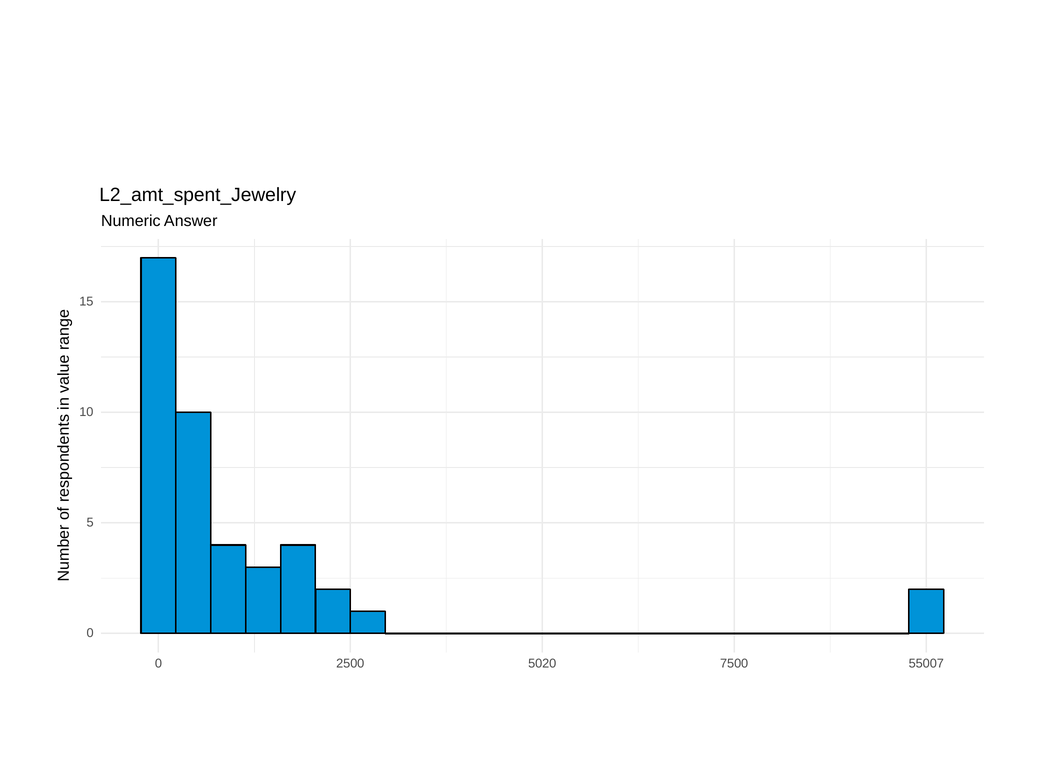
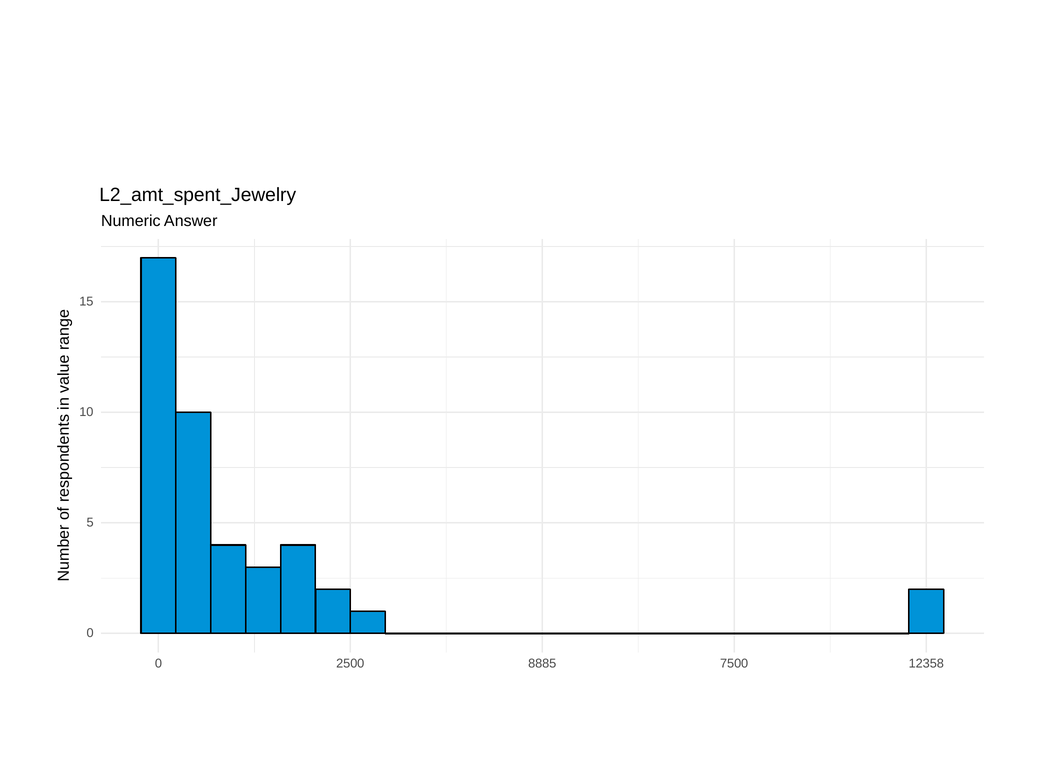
5020: 5020 -> 8885 (542, 664)
55007: 55007 -> 12358 (926, 664)
